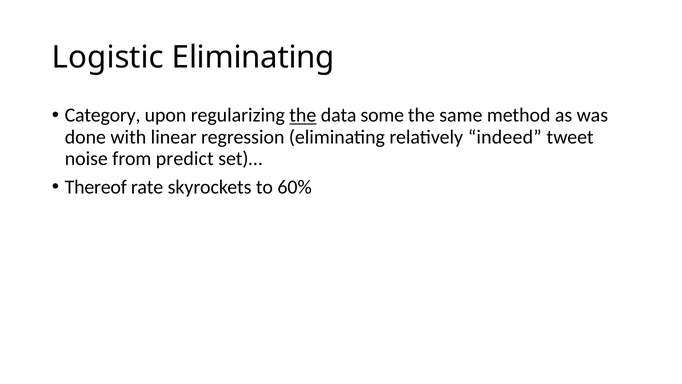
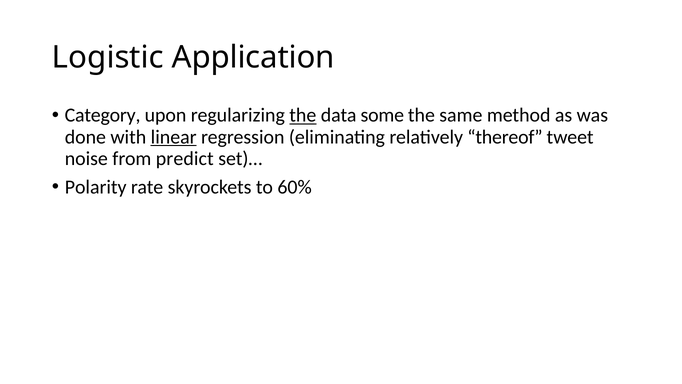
Logistic Eliminating: Eliminating -> Application (253, 57)
linear underline: none -> present (174, 137)
indeed: indeed -> thereof (505, 137)
Thereof: Thereof -> Polarity (96, 187)
